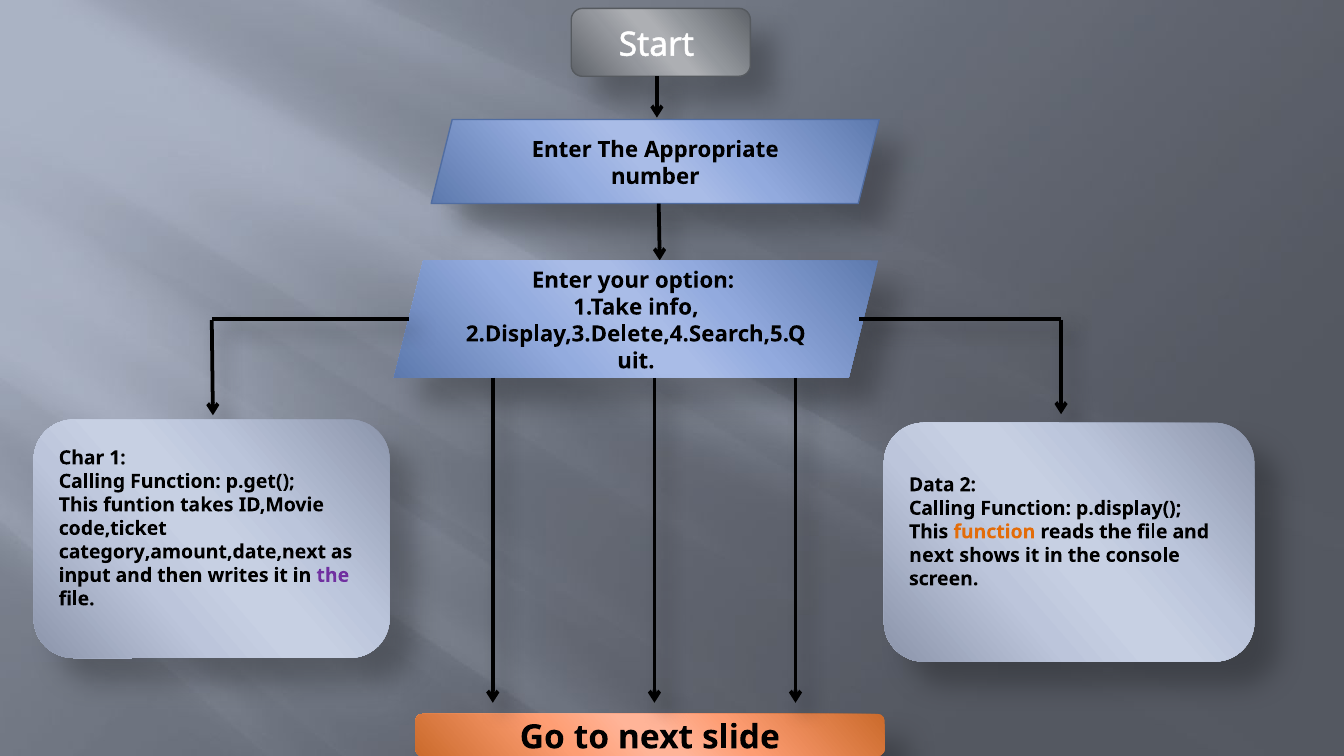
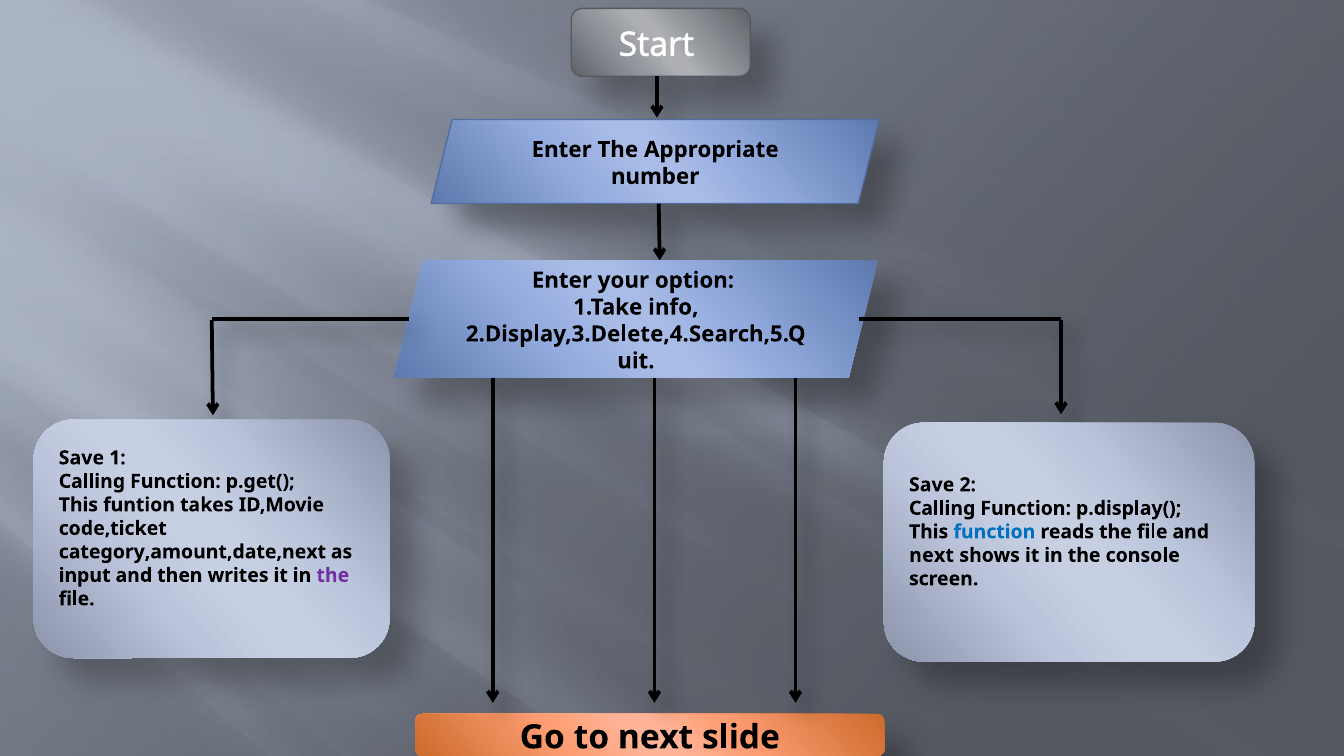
Char: Char -> Save (81, 458)
Data: Data -> Save (932, 485)
function colour: orange -> blue (994, 532)
